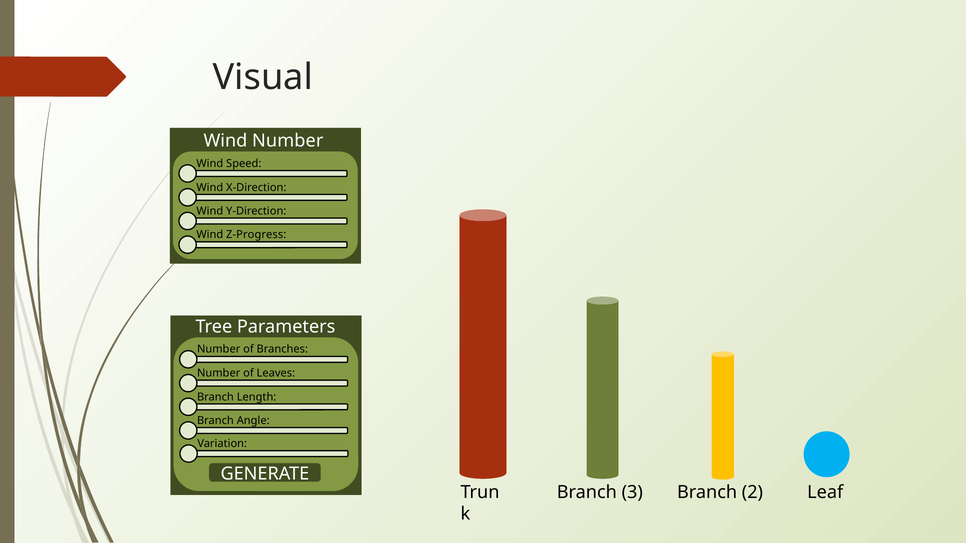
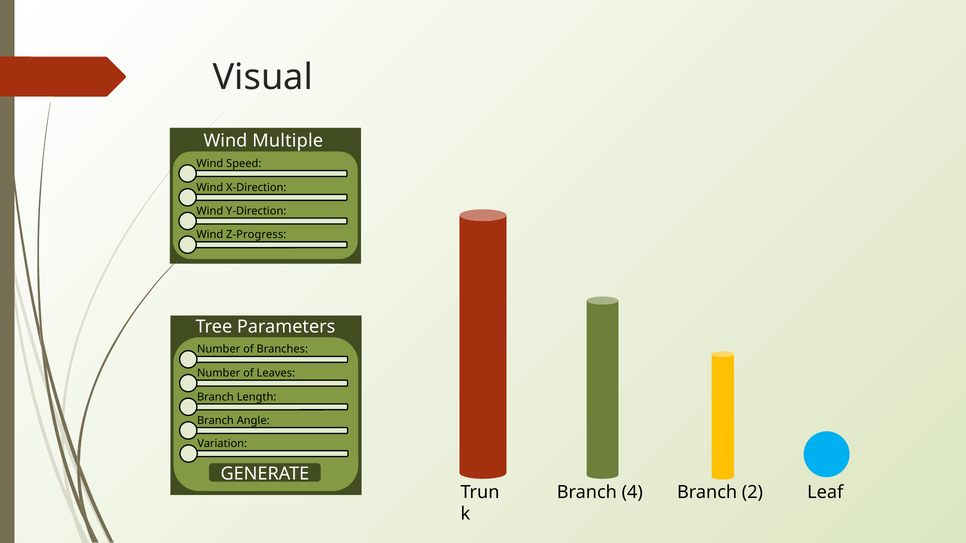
Wind Number: Number -> Multiple (288, 141)
3: 3 -> 4 (632, 492)
